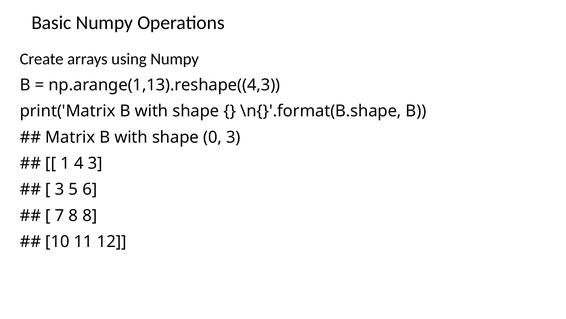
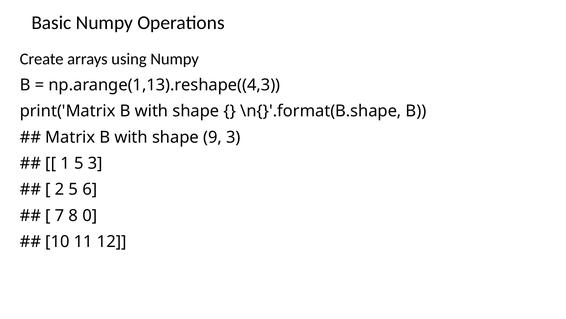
0: 0 -> 9 (212, 137)
1 4: 4 -> 5 (79, 163)
3: 3 -> 2 (60, 189)
8 8: 8 -> 0 (90, 215)
